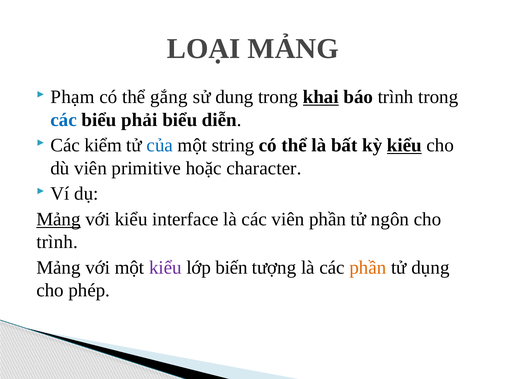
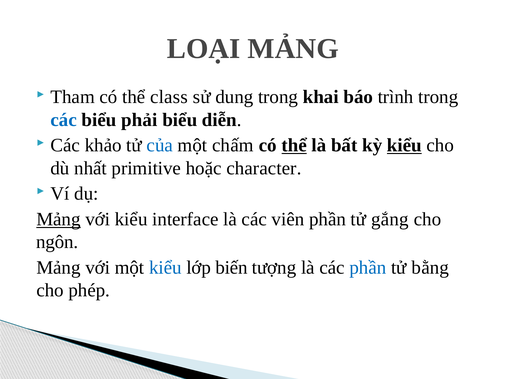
Phạm: Phạm -> Tham (73, 97)
gắng: gắng -> class (169, 97)
khai underline: present -> none (321, 97)
kiểm: kiểm -> khảo (103, 146)
string: string -> chấm (233, 146)
thể underline: none -> present (294, 146)
dù viên: viên -> nhất (91, 168)
ngôn: ngôn -> gắng (390, 220)
trình: trình -> ngôn (57, 242)
kiểu colour: purple -> blue (165, 268)
phần colour: orange -> blue (368, 268)
dụng: dụng -> bằng (430, 268)
